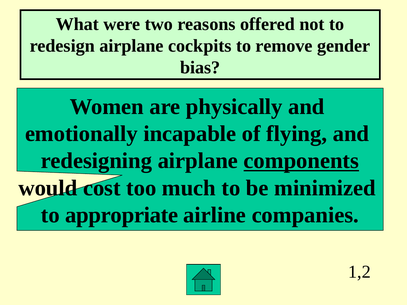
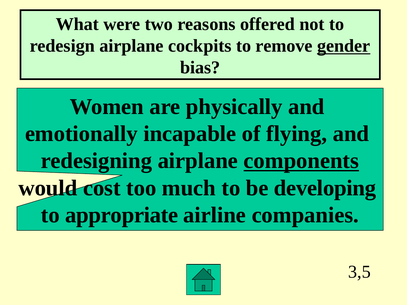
gender underline: none -> present (344, 46)
minimized: minimized -> developing (325, 188)
1,2: 1,2 -> 3,5 (360, 272)
